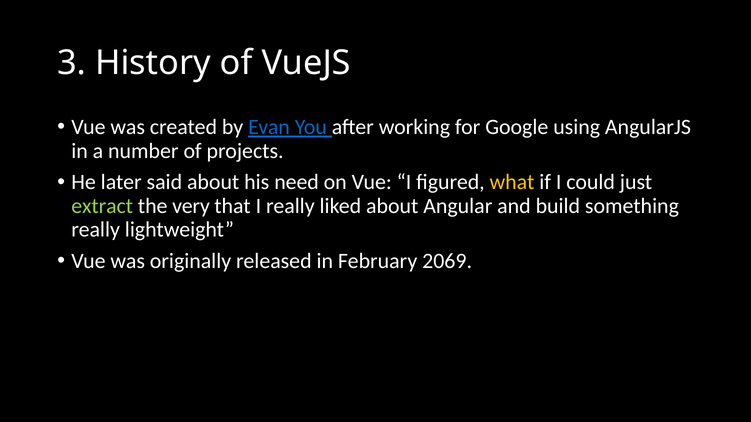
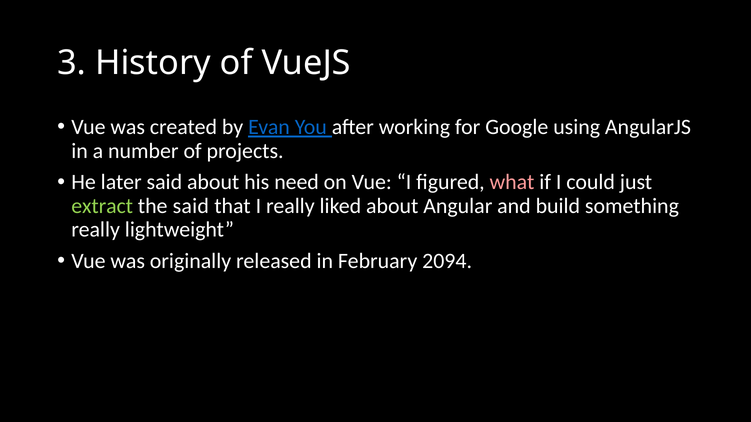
what colour: yellow -> pink (512, 182)
the very: very -> said (191, 206)
2069: 2069 -> 2094 (447, 261)
